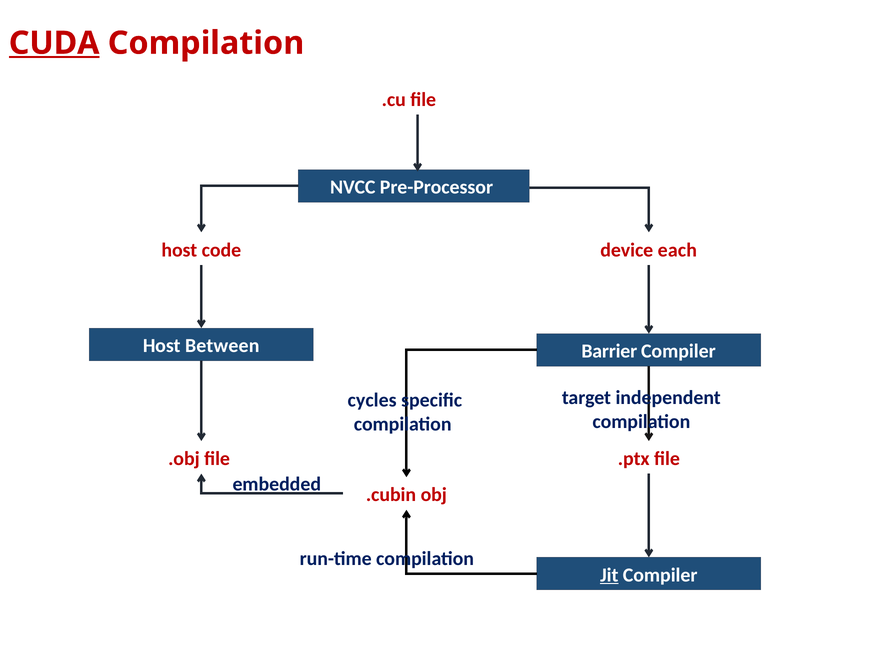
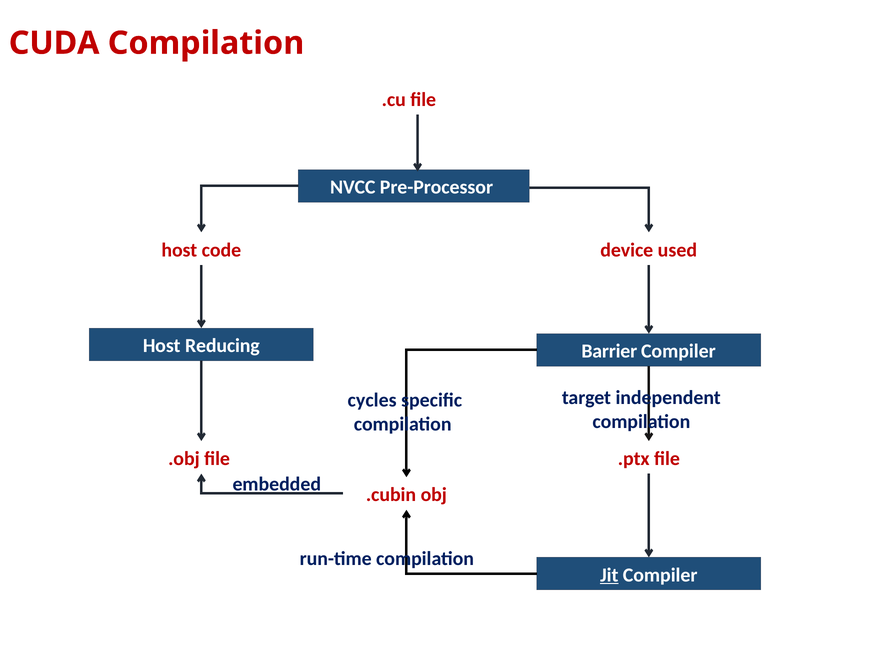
CUDA underline: present -> none (54, 43)
each: each -> used (677, 250)
Between: Between -> Reducing (222, 346)
